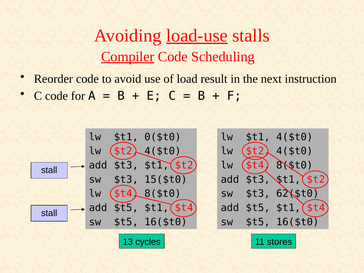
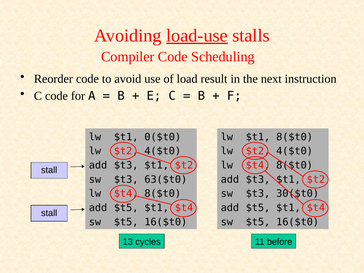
Compiler underline: present -> none (128, 57)
$t1 4($t0: 4($t0 -> 8($t0 (295, 137)
15($t0: 15($t0 -> 63($t0 (166, 179)
62($t0: 62($t0 -> 30($t0 (298, 194)
stores: stores -> before (280, 242)
